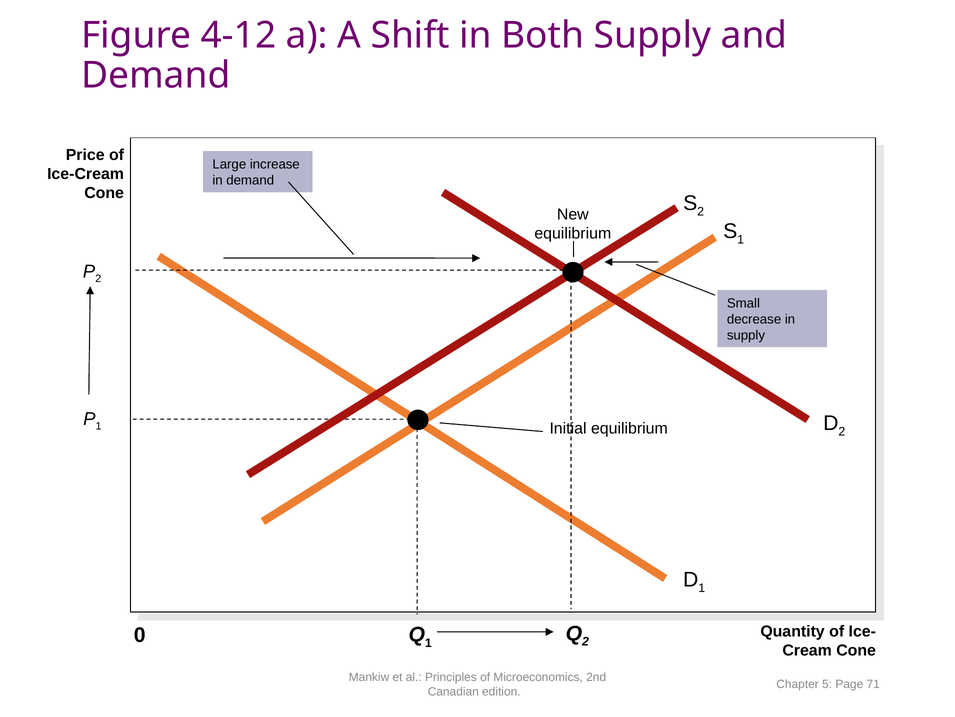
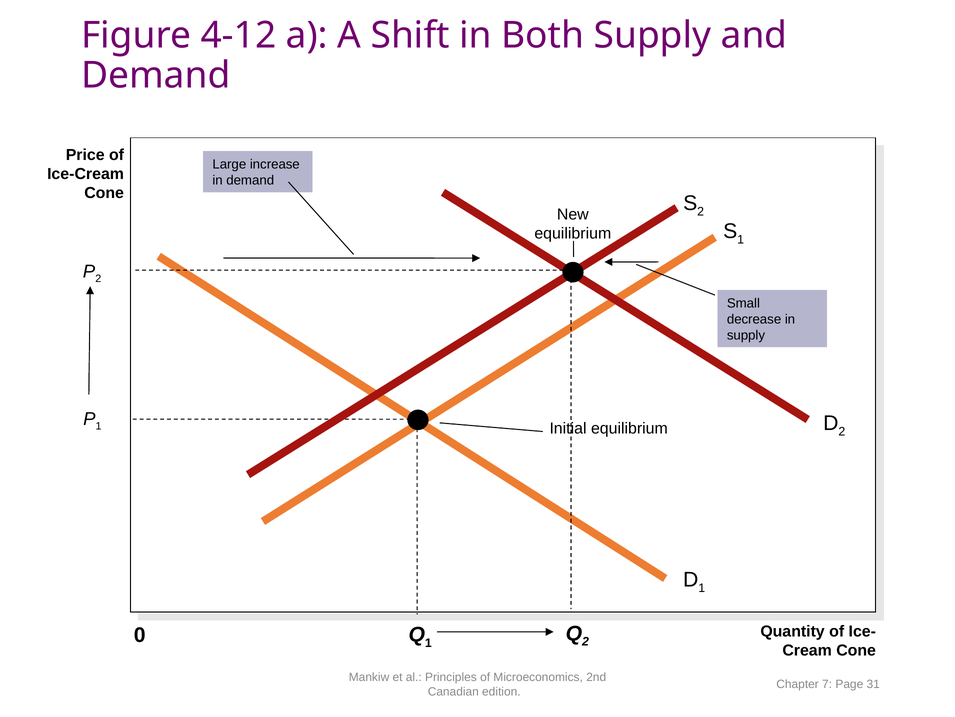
5: 5 -> 7 (827, 684)
71: 71 -> 31 (873, 684)
